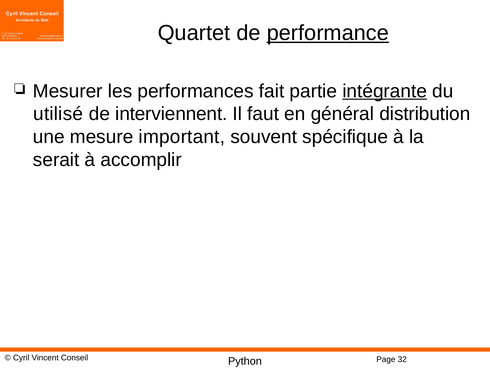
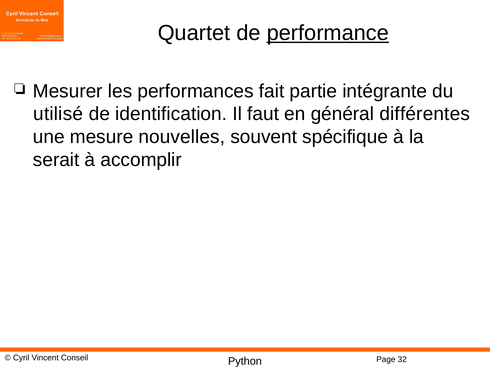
intégrante underline: present -> none (385, 91)
interviennent: interviennent -> identification (171, 114)
distribution: distribution -> différentes (425, 114)
important: important -> nouvelles (182, 137)
